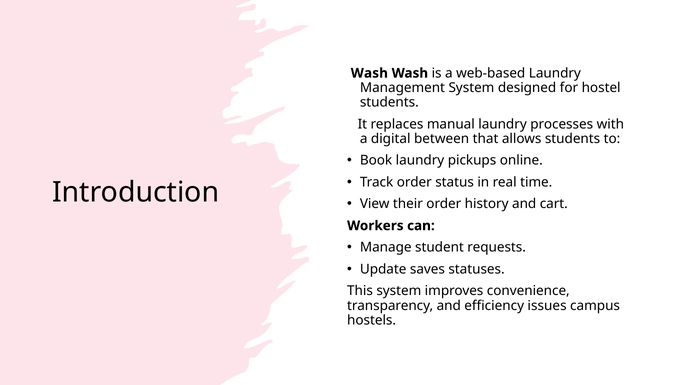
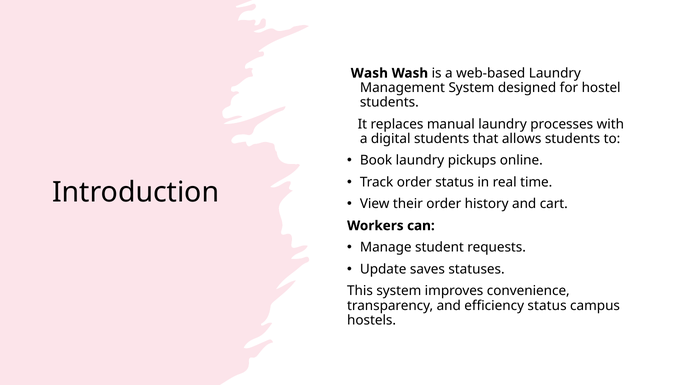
digital between: between -> students (442, 139)
efficiency issues: issues -> status (547, 305)
